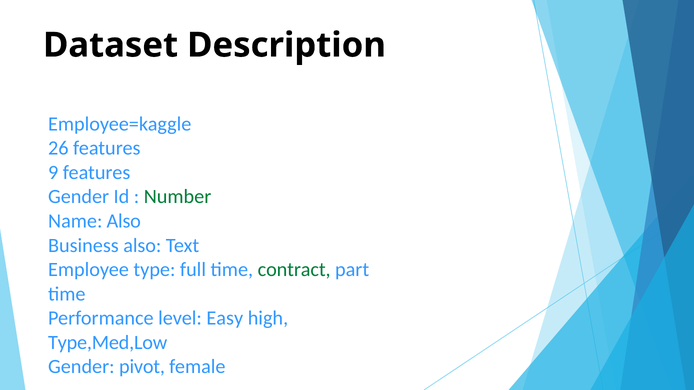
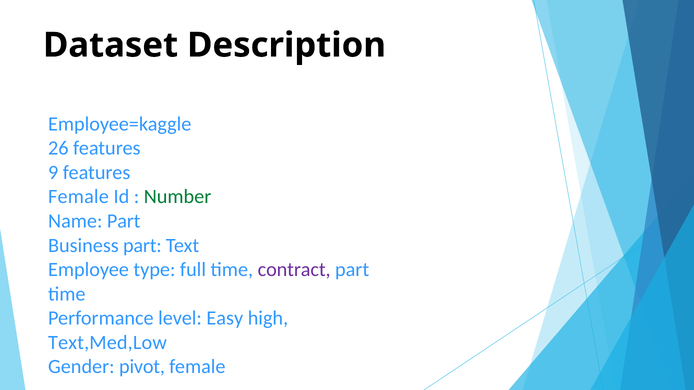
Gender: Gender -> Female (78, 197)
Name Also: Also -> Part (124, 221)
Business also: also -> part (142, 246)
contract colour: green -> purple (294, 270)
Type,Med,Low: Type,Med,Low -> Text,Med,Low (107, 343)
